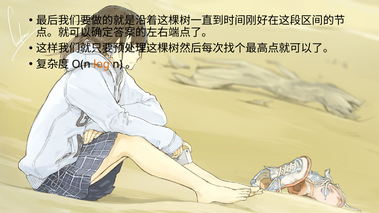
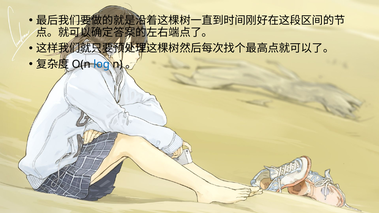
log colour: orange -> blue (102, 64)
